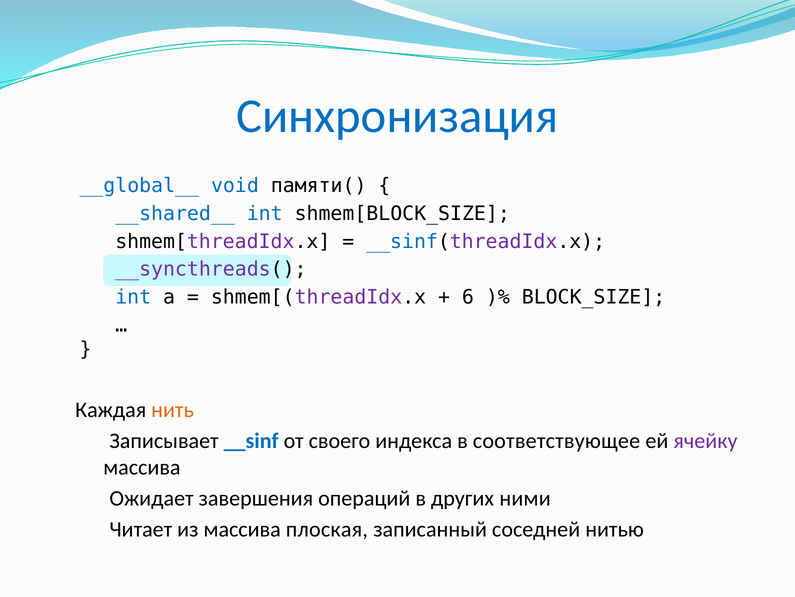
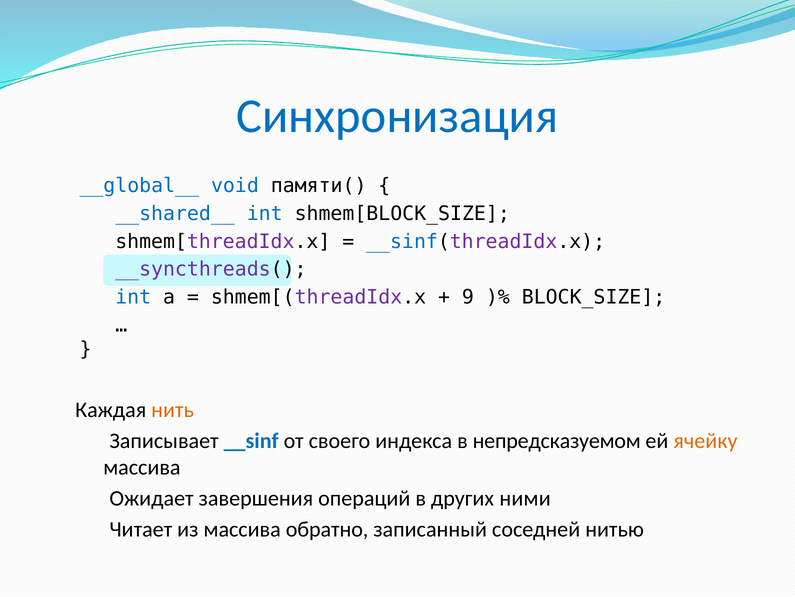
6: 6 -> 9 (468, 297)
соответствующее: соответствующее -> непредсказуемом (557, 440)
ячейку colour: purple -> orange (705, 440)
плоская: плоская -> обратно (327, 529)
